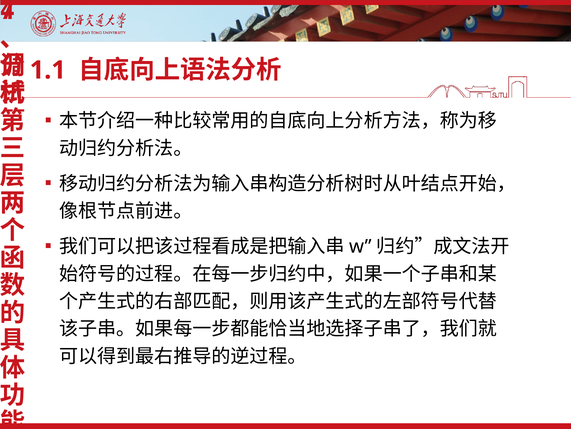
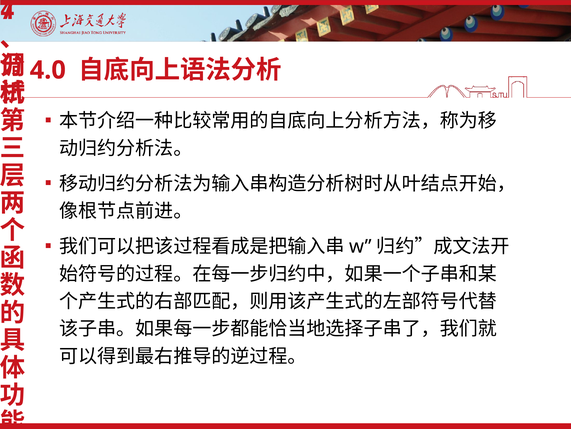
1.1: 1.1 -> 4.0 (48, 70)
